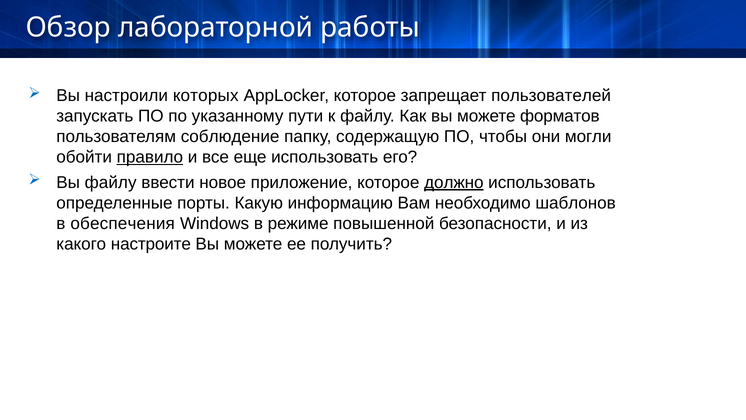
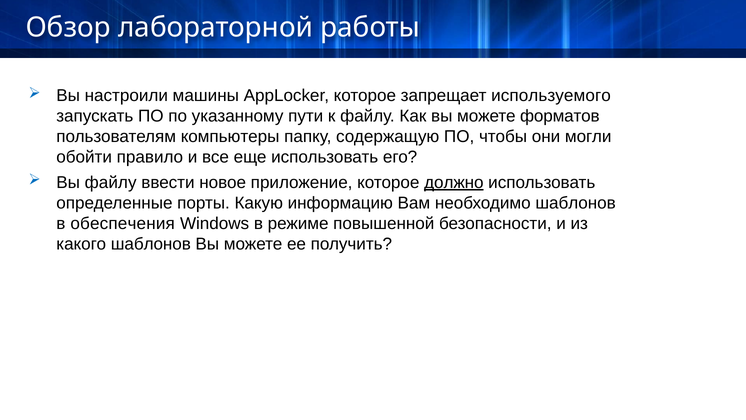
которых: которых -> машины (206, 96)
пользователей: пользователей -> используемого (551, 96)
соблюдение: соблюдение -> компьютеры (230, 137)
правило underline: present -> none (150, 157)
какого настроите: настроите -> шаблонов (151, 244)
